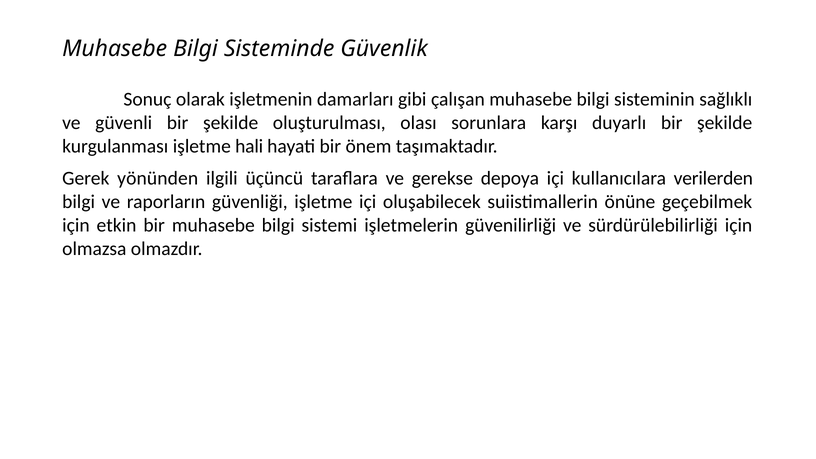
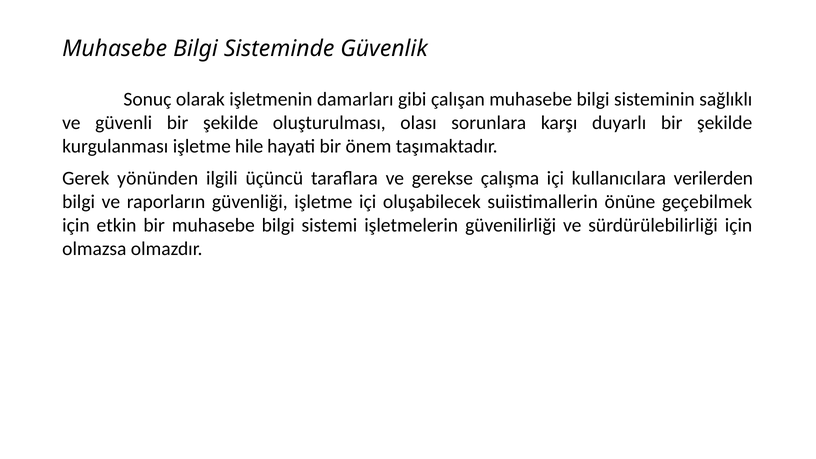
hali: hali -> hile (249, 146)
depoya: depoya -> çalışma (510, 178)
